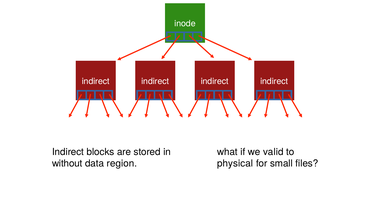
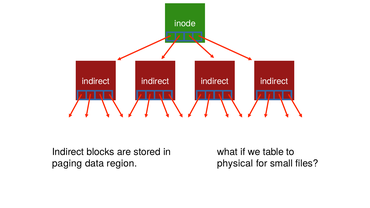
valid: valid -> table (273, 152)
without: without -> paging (67, 164)
